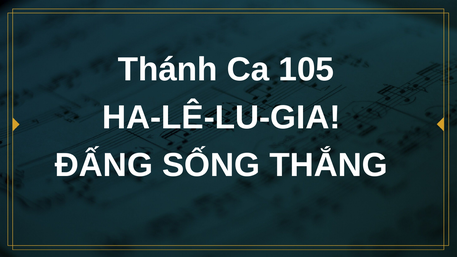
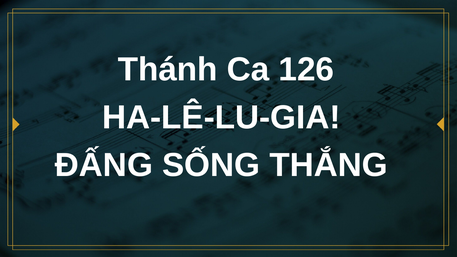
105: 105 -> 126 (306, 69)
